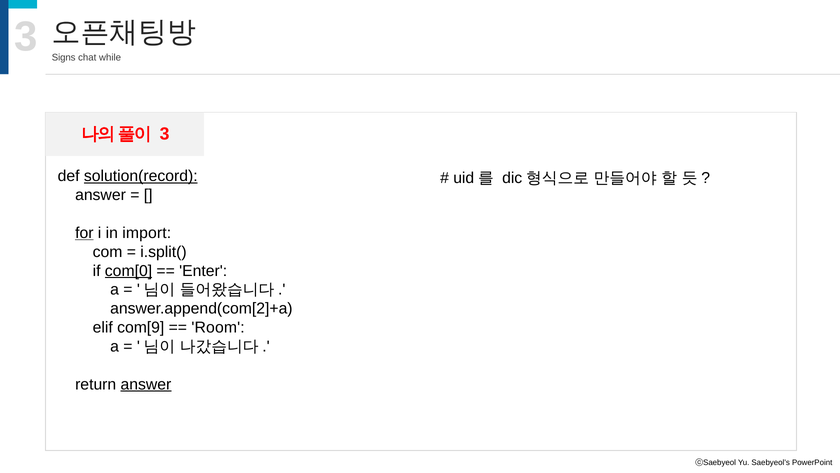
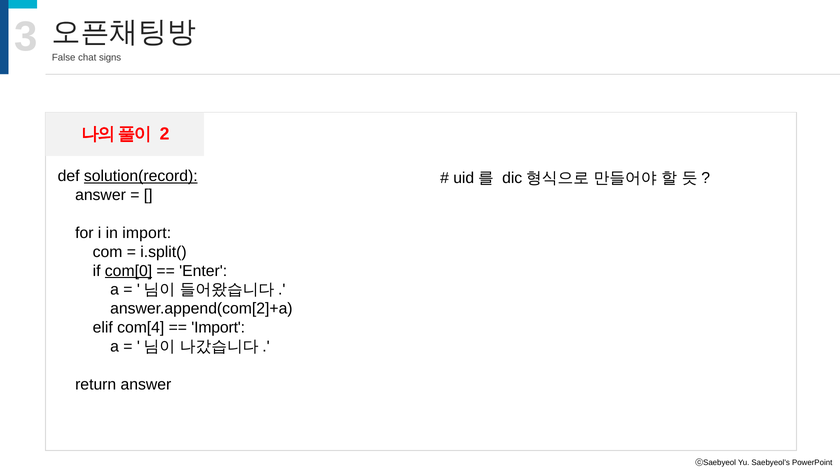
Signs: Signs -> False (64, 57)
while: while -> signs (110, 57)
3: 3 -> 2 (165, 134)
for underline: present -> none (84, 233)
com[9: com[9 -> com[4 (141, 327)
Room: Room -> Import (218, 327)
answer underline: present -> none (146, 384)
